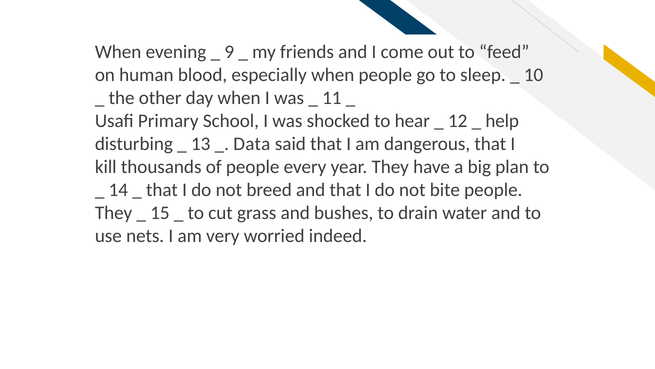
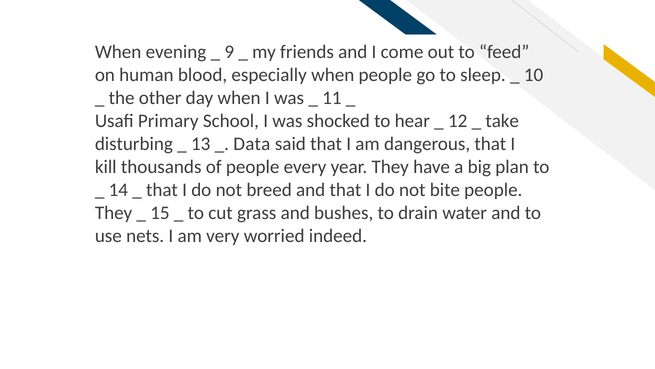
help: help -> take (502, 121)
